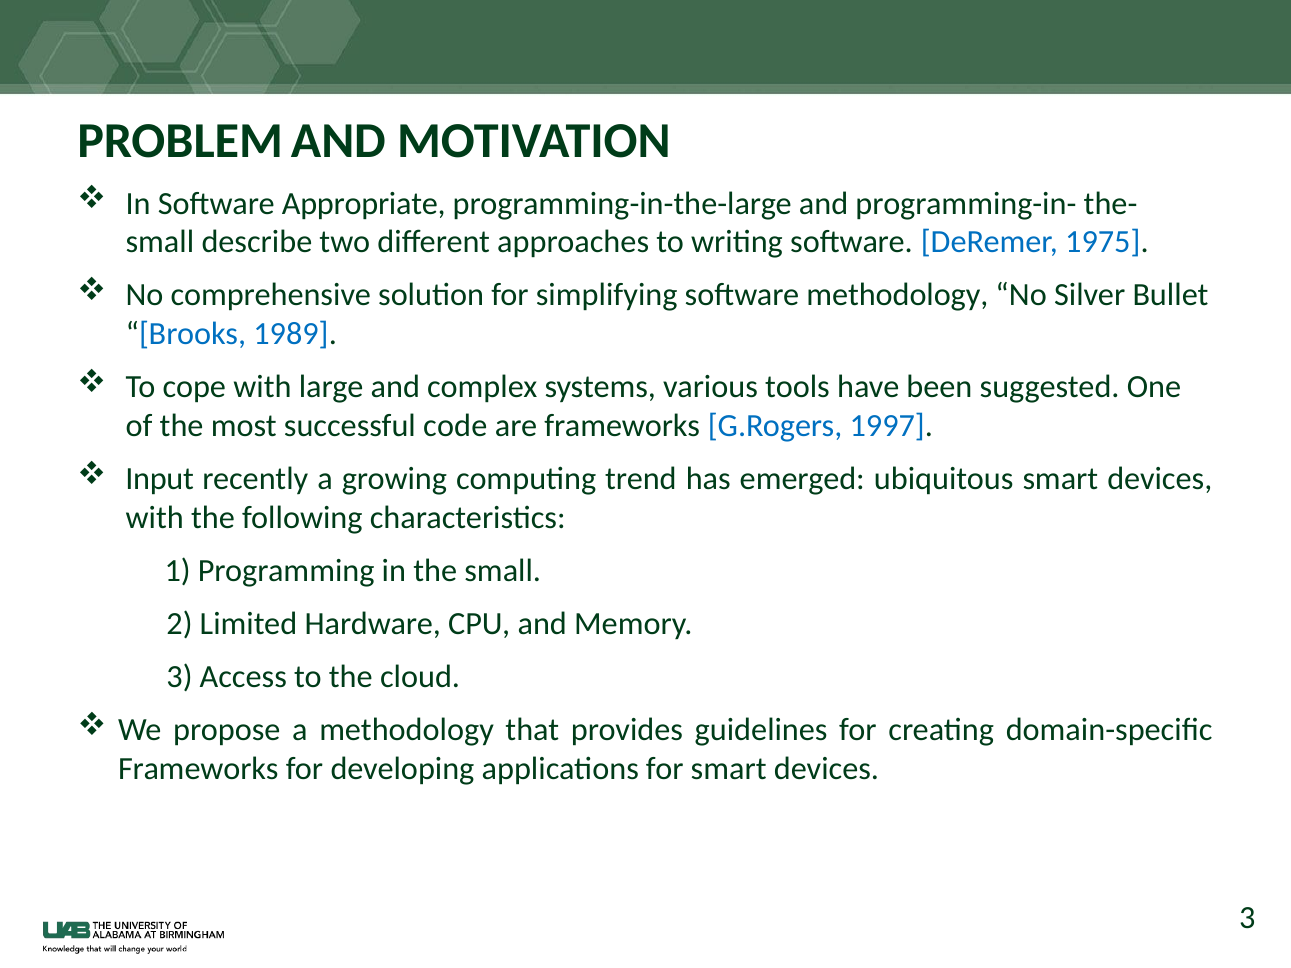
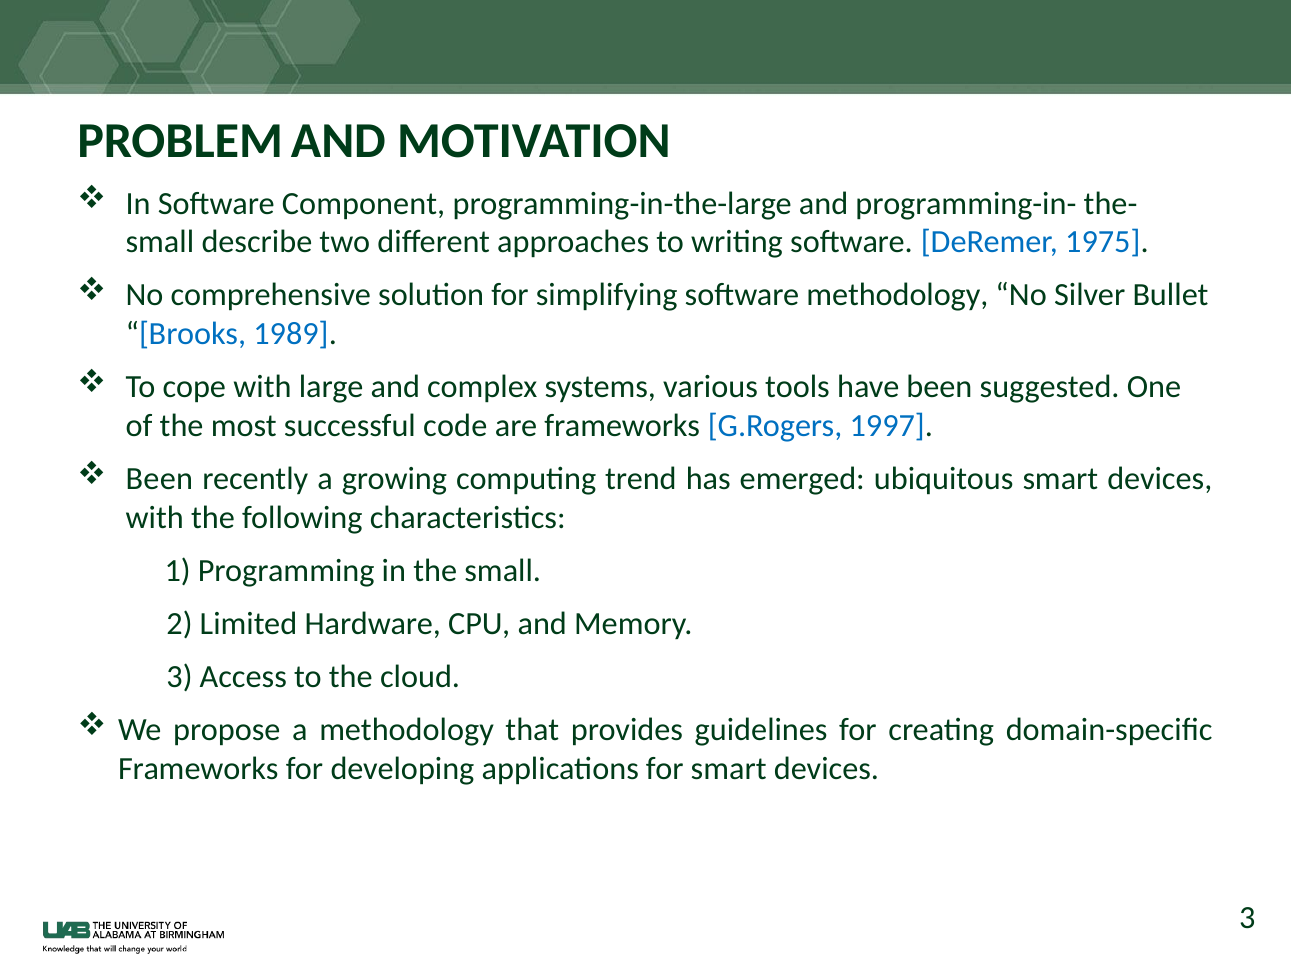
Appropriate: Appropriate -> Component (364, 204)
Input: Input -> Been (159, 479)
